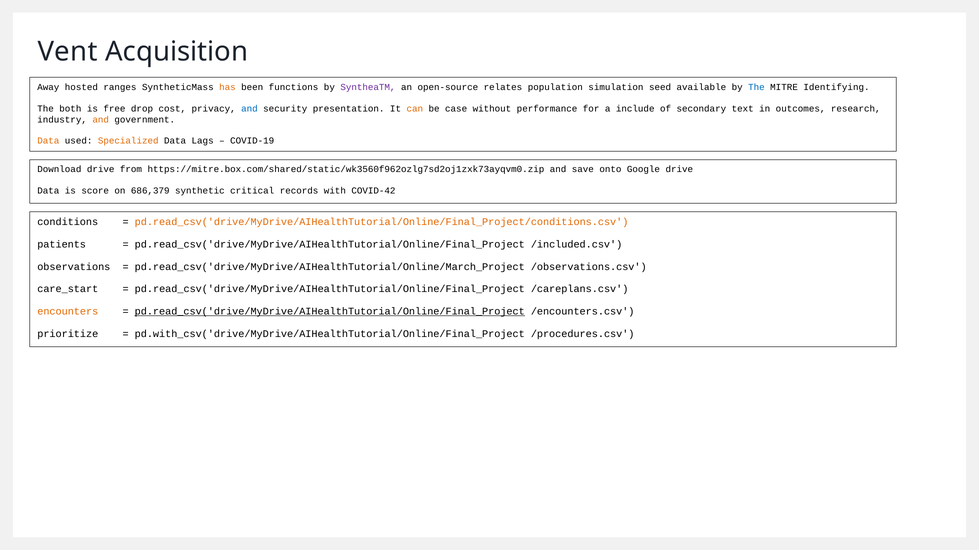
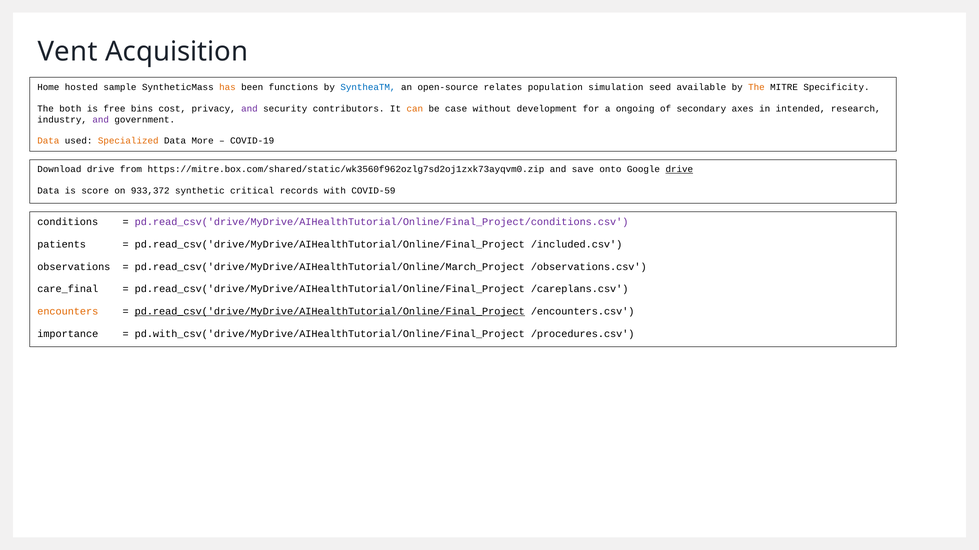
Away: Away -> Home (48, 87)
ranges: ranges -> sample (120, 87)
SyntheaTM colour: purple -> blue (368, 87)
The colour: blue -> orange (756, 87)
Identifying: Identifying -> Specificity (836, 87)
drop: drop -> bins (142, 109)
and colour: blue -> purple (249, 109)
presentation: presentation -> contributors (349, 109)
performance: performance -> development (547, 109)
include: include -> ongoing (635, 109)
text: text -> axes (743, 109)
outcomes: outcomes -> intended (801, 109)
and colour: orange -> purple (101, 120)
Lags: Lags -> More (203, 141)
drive underline: none -> present (679, 170)
686,379: 686,379 -> 933,372 (150, 191)
COVID-42: COVID-42 -> COVID-59 (373, 191)
pd.read_csv('drive/MyDrive/AIHealthTutorial/Online/Final_Project/conditions.csv colour: orange -> purple (382, 222)
care_start: care_start -> care_final (68, 289)
prioritize: prioritize -> importance (68, 334)
